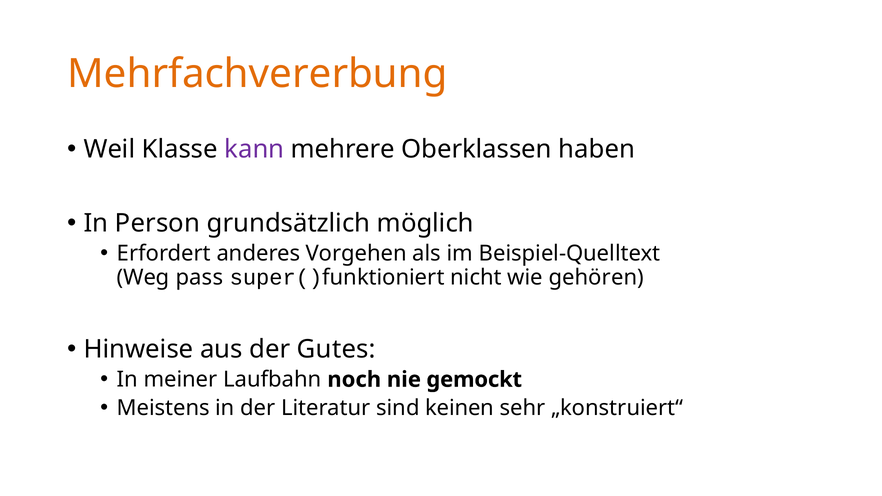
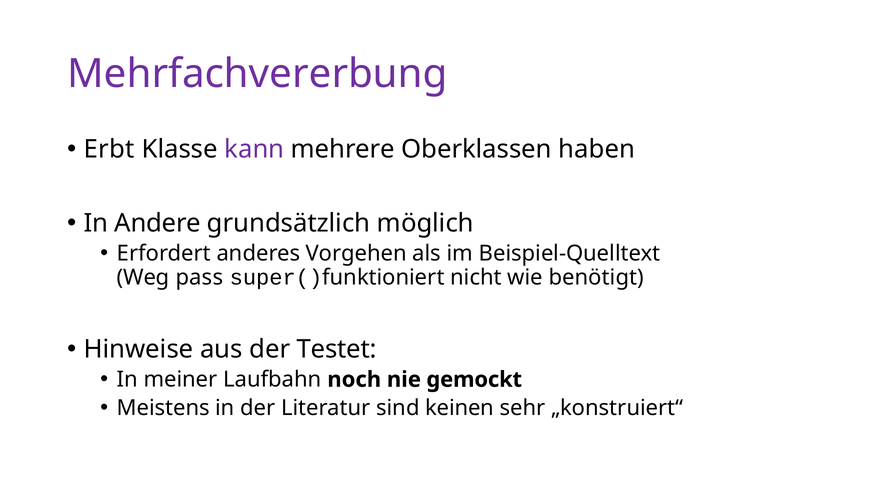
Mehrfachvererbung colour: orange -> purple (257, 74)
Weil: Weil -> Erbt (109, 149)
Person: Person -> Andere (158, 223)
gehören: gehören -> benötigt (596, 277)
Gutes: Gutes -> Testet (337, 349)
